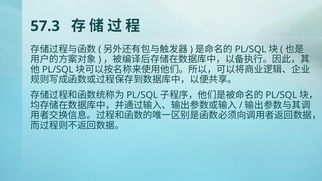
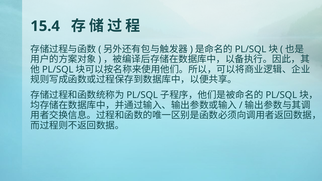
57.3: 57.3 -> 15.4 (45, 26)
